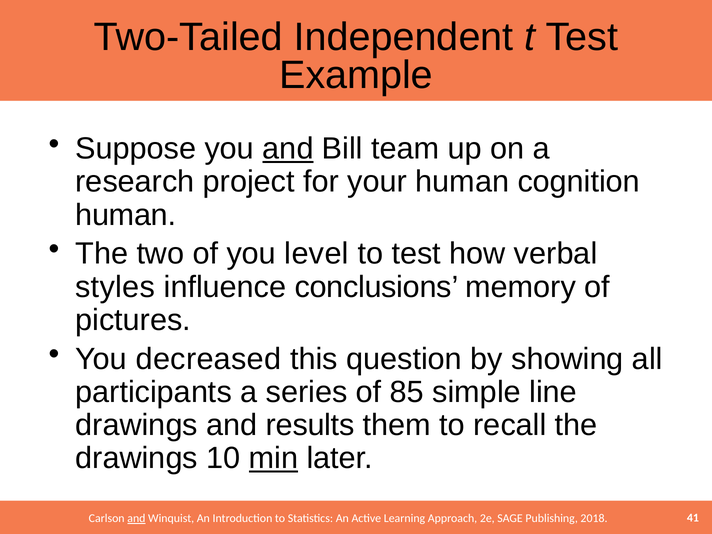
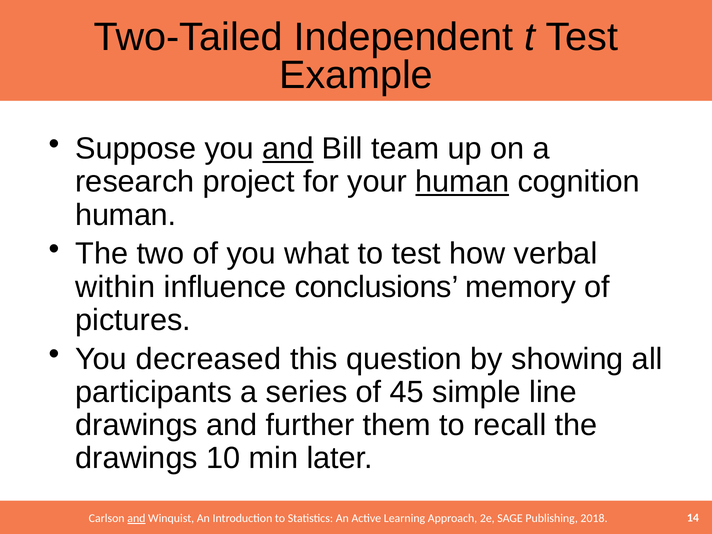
human underline: none -> present (462, 182)
level: level -> what (317, 254)
styles: styles -> within (115, 287)
85: 85 -> 45 (407, 392)
results: results -> further (310, 425)
min underline: present -> none (273, 458)
41: 41 -> 14 (693, 518)
